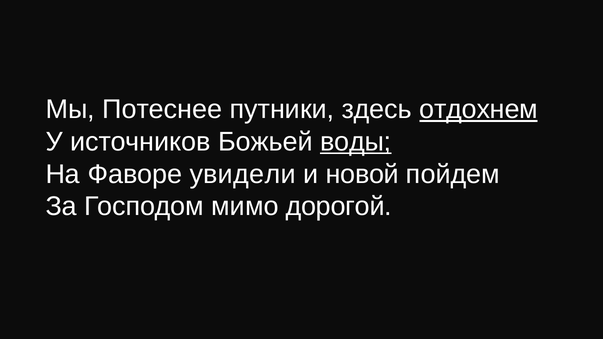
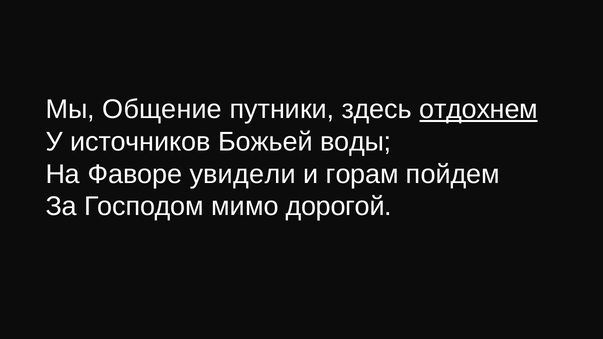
Потеснее: Потеснее -> Общение (162, 109)
воды underline: present -> none (356, 142)
новой: новой -> горам (362, 174)
